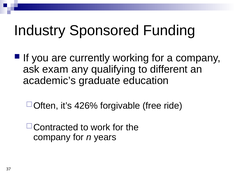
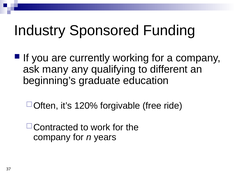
exam: exam -> many (55, 69)
academic’s: academic’s -> beginning’s (49, 81)
426%: 426% -> 120% (86, 106)
